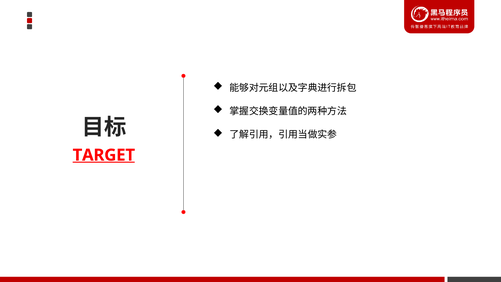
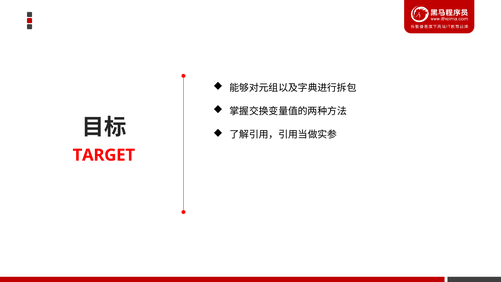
TARGET underline: present -> none (104, 155)
